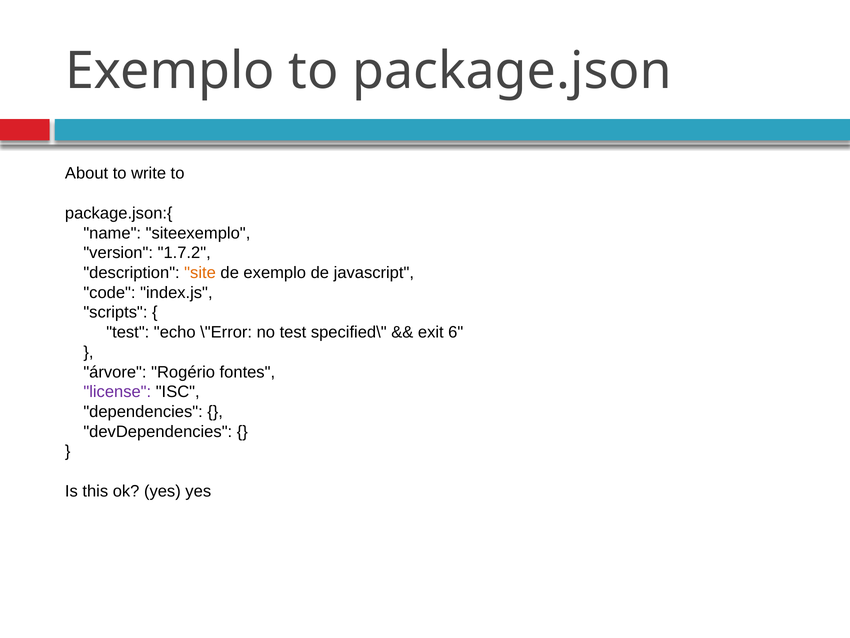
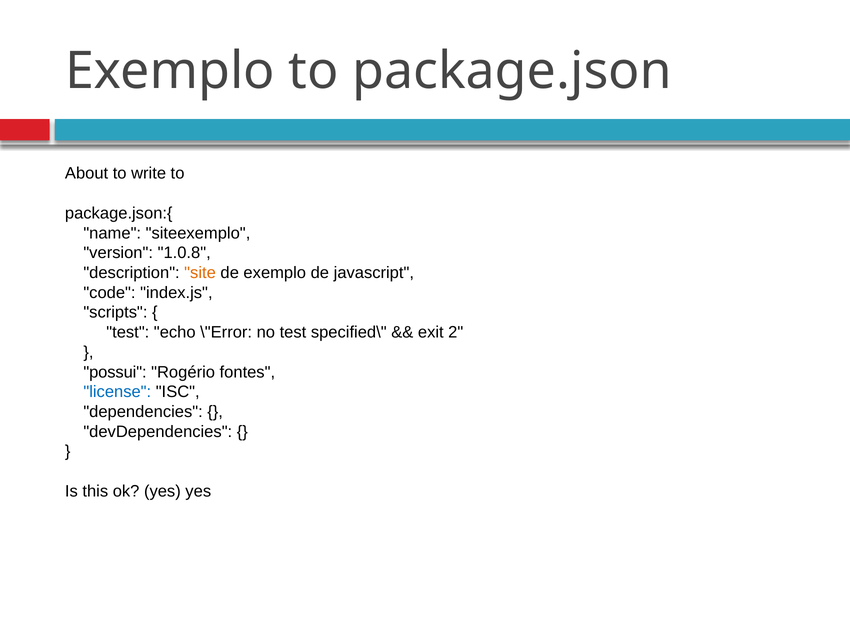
1.7.2: 1.7.2 -> 1.0.8 (184, 253)
6: 6 -> 2 (456, 332)
árvore: árvore -> possui (115, 372)
license colour: purple -> blue (117, 392)
